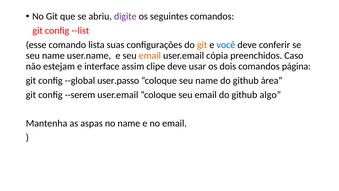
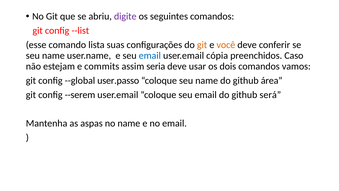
você colour: blue -> orange (226, 45)
email colour: orange -> blue (150, 56)
interface: interface -> commits (102, 66)
clipe: clipe -> seria (156, 66)
página: página -> vamos (296, 66)
algo: algo -> será (270, 95)
